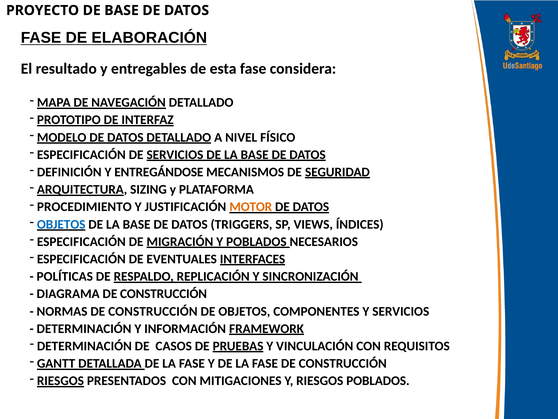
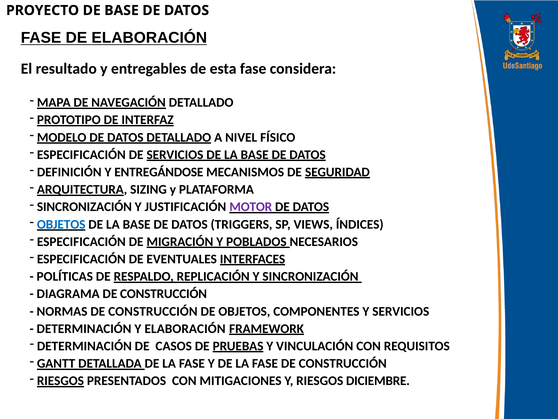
PROCEDIMIENTO: PROCEDIMIENTO -> SINCRONIZACIÓN (84, 207)
MOTOR colour: orange -> purple (251, 207)
Y INFORMACIÓN: INFORMACIÓN -> ELABORACIÓN (185, 328)
RIESGOS POBLADOS: POBLADOS -> DICIEMBRE (378, 380)
